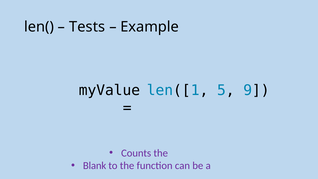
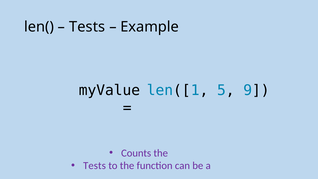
Blank: Blank -> Tests (94, 166)
